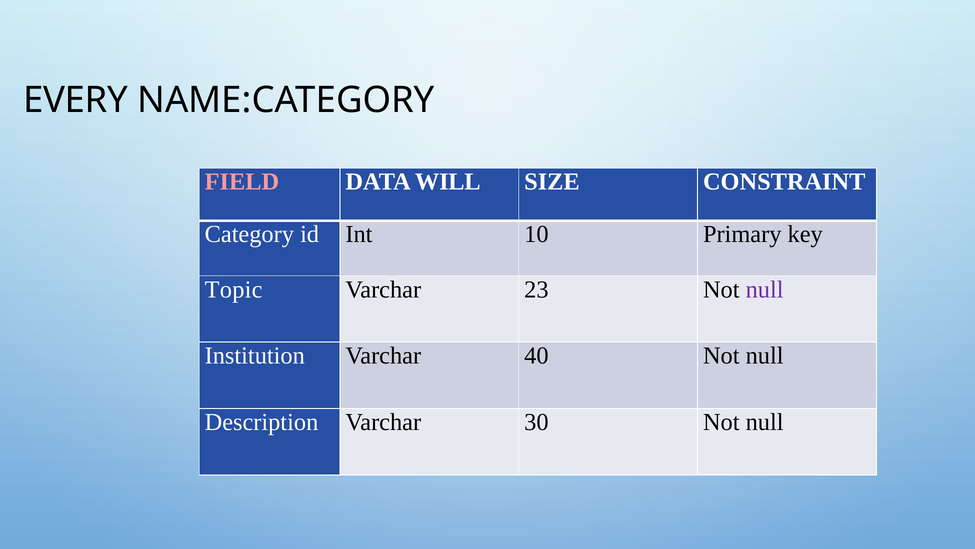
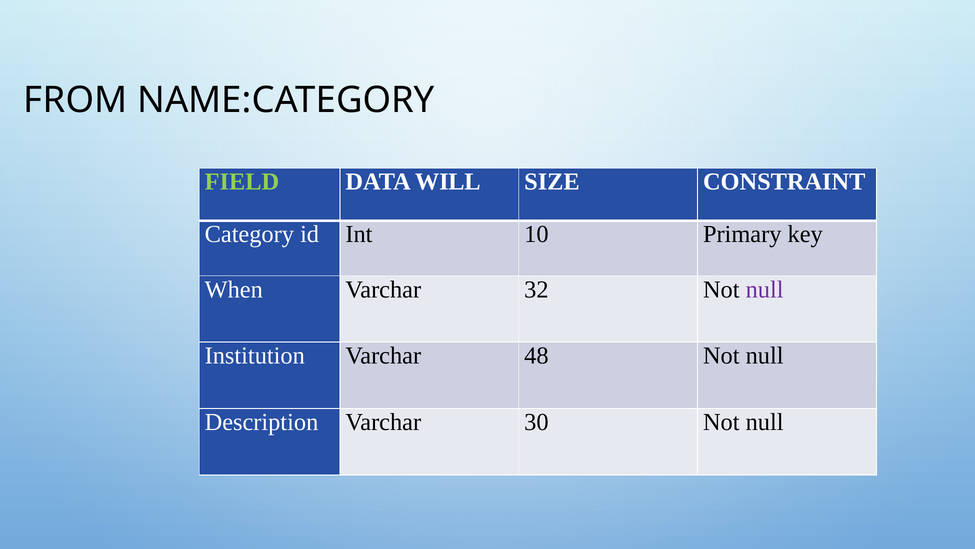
EVERY: EVERY -> FROM (75, 100)
FIELD colour: pink -> light green (242, 182)
Topic: Topic -> When (234, 289)
23: 23 -> 32 (536, 289)
40: 40 -> 48 (536, 355)
